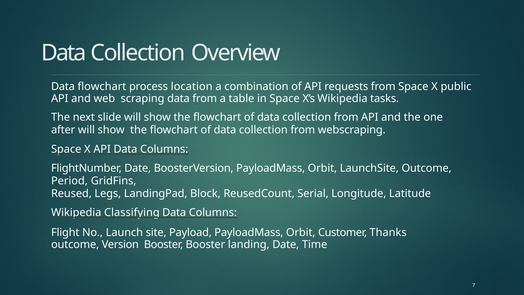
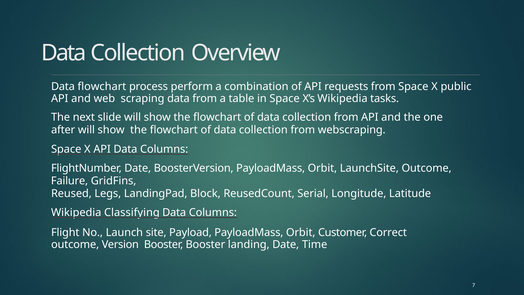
location: location -> perform (192, 87)
Period: Period -> Failure (70, 181)
Thanks: Thanks -> Correct (388, 232)
